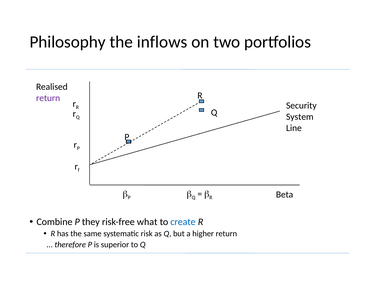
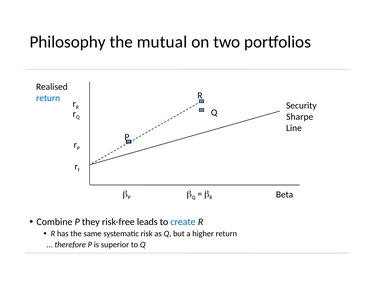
inflows: inflows -> mutual (162, 42)
return colour: purple -> blue (48, 98)
System: System -> Sharpe (300, 117)
what: what -> leads (147, 222)
